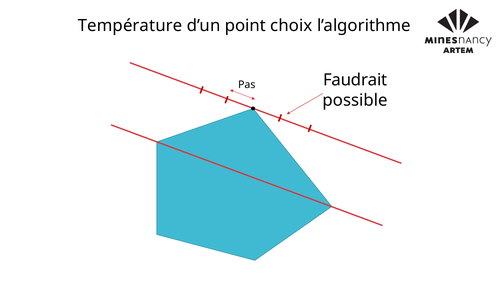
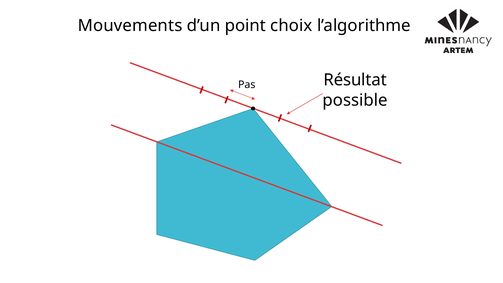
Température: Température -> Mouvements (130, 26)
Faudrait: Faudrait -> Résultat (355, 80)
